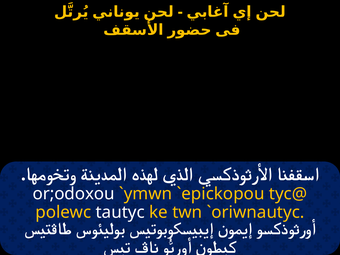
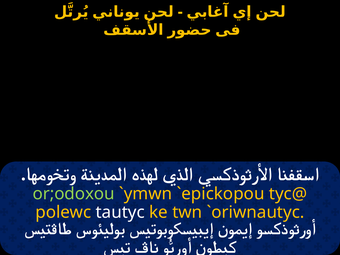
or;odoxou colour: white -> light green (74, 194)
